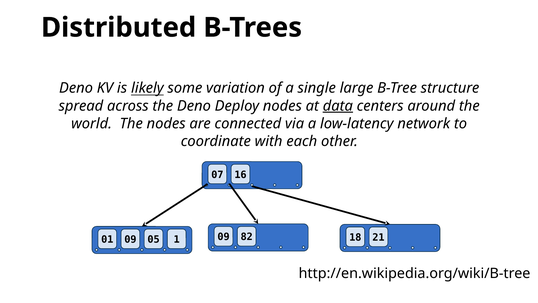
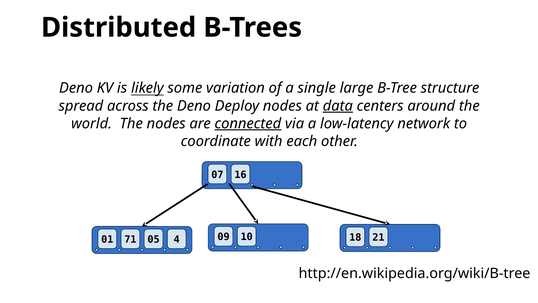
connected underline: none -> present (248, 123)
82: 82 -> 10 (247, 237)
01 09: 09 -> 71 (130, 239)
1: 1 -> 4 (177, 239)
